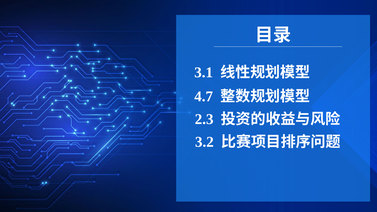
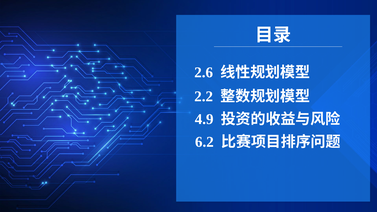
3.1: 3.1 -> 2.6 (204, 73)
4.7: 4.7 -> 2.2 (204, 97)
2.3: 2.3 -> 4.9 (204, 119)
3.2: 3.2 -> 6.2 (205, 142)
